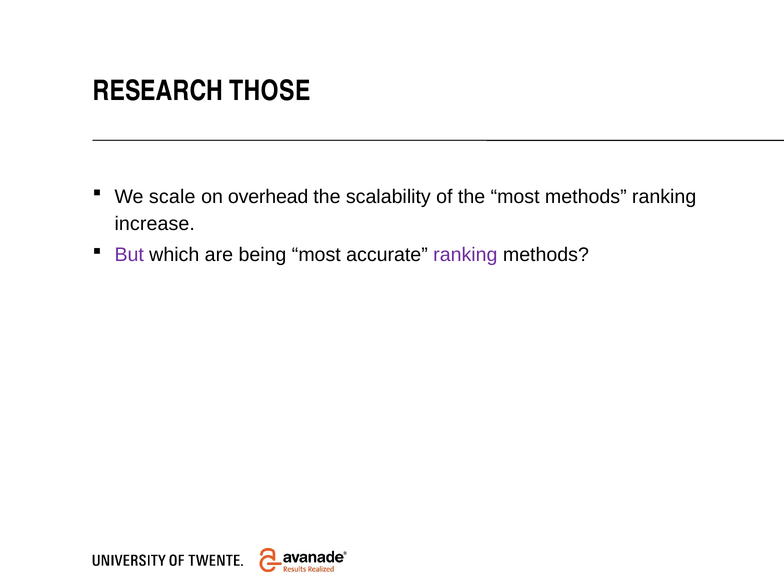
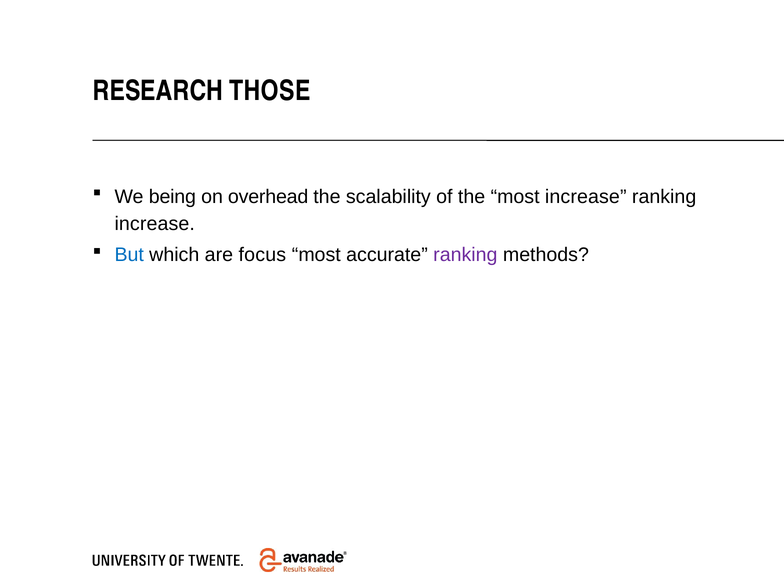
scale: scale -> being (172, 197)
most methods: methods -> increase (586, 197)
But colour: purple -> blue (129, 255)
being: being -> focus (262, 255)
